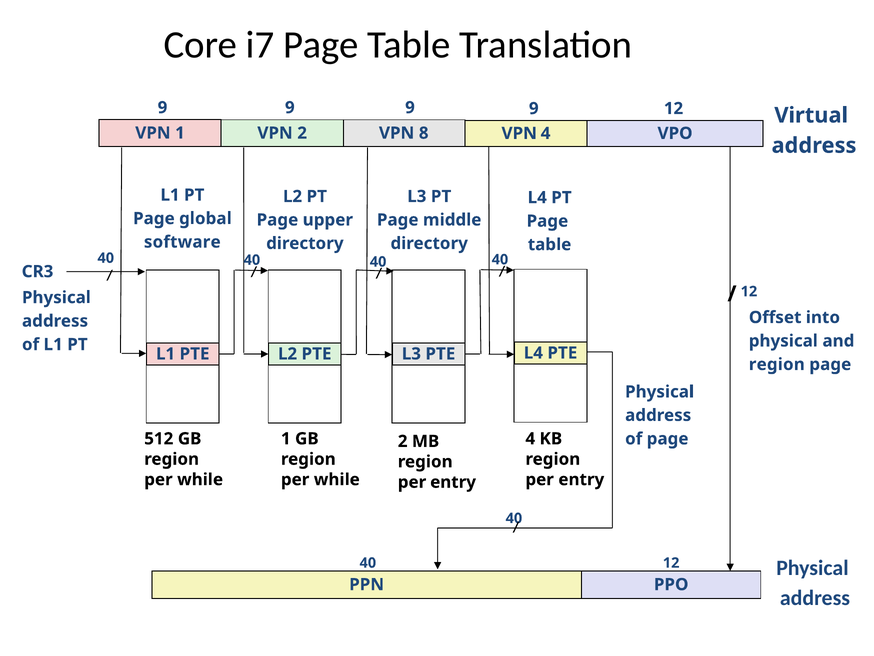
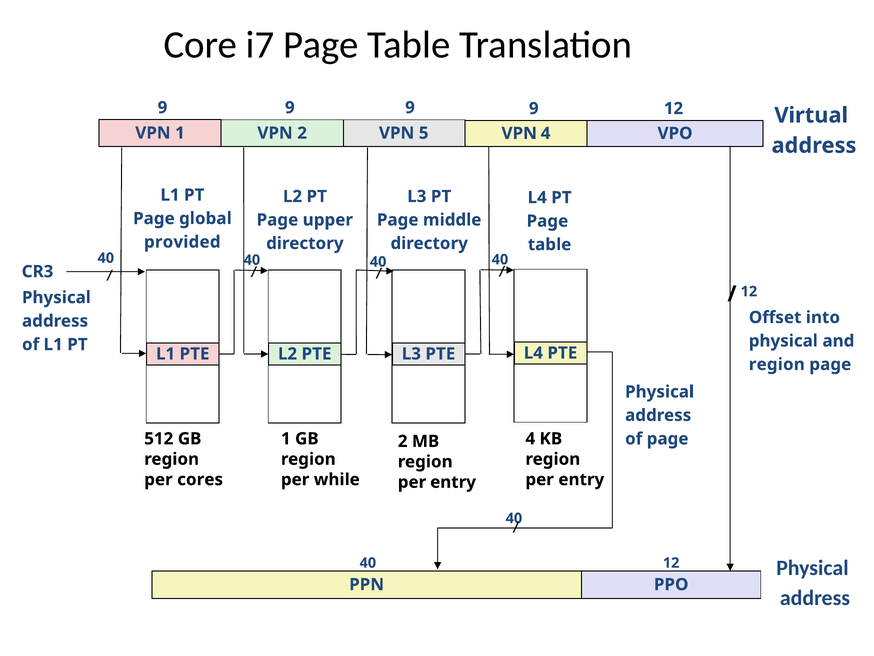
8: 8 -> 5 (424, 133)
software: software -> provided (182, 242)
while: while -> cores (200, 479)
